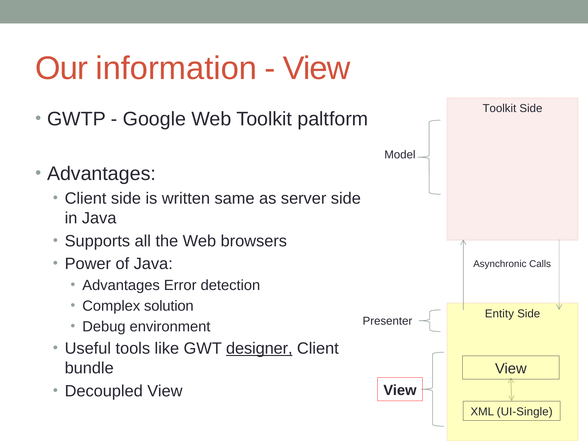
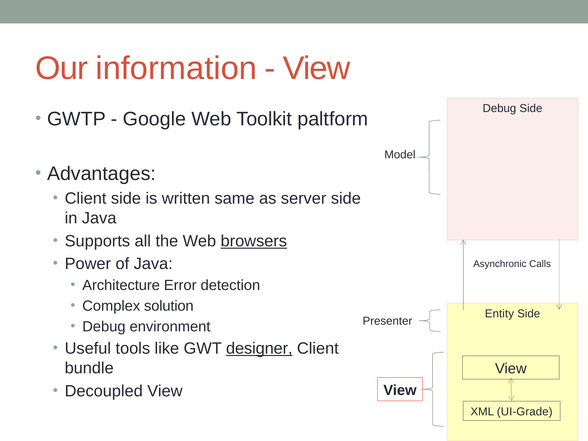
Toolkit: Toolkit -> Debug (499, 109)
browsers underline: none -> present (254, 241)
Advantages: Advantages -> Architecture (121, 285)
UI-Single: UI-Single -> UI-Grade (525, 412)
